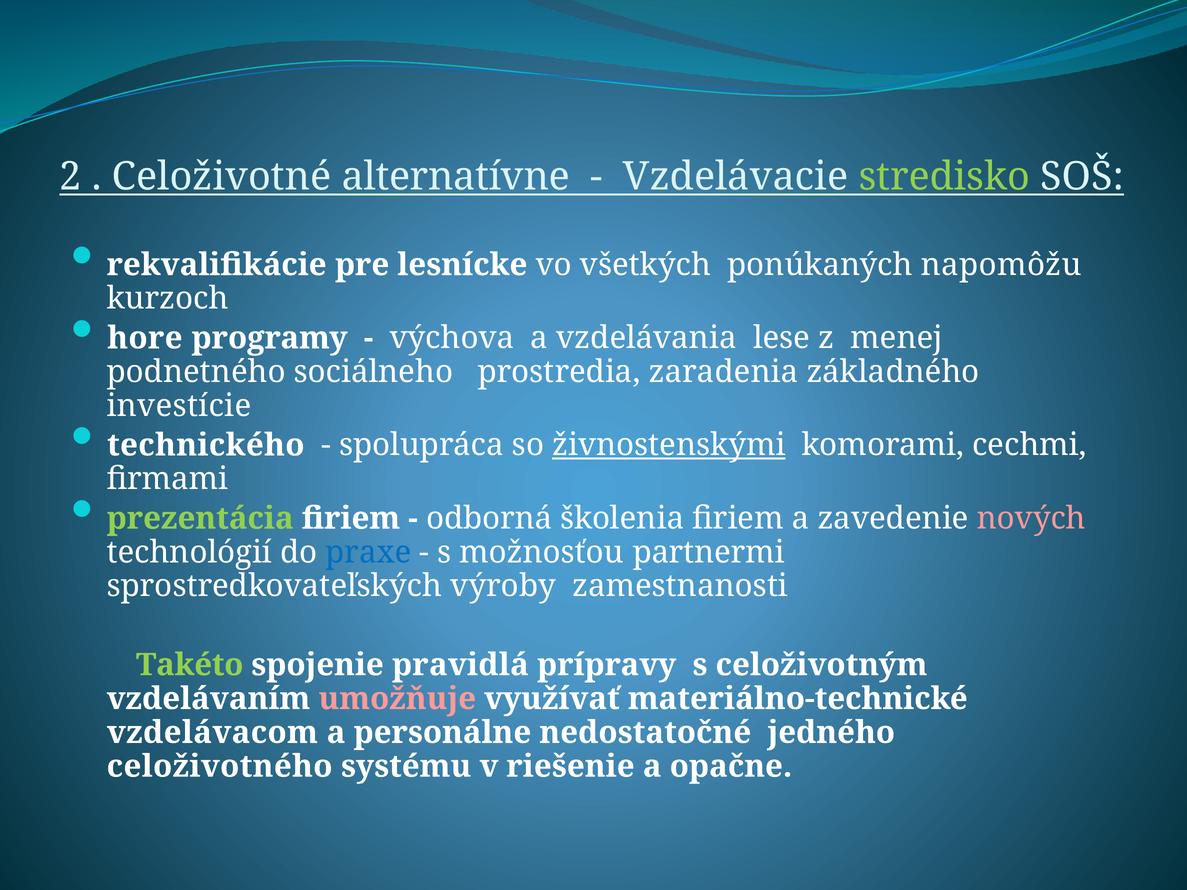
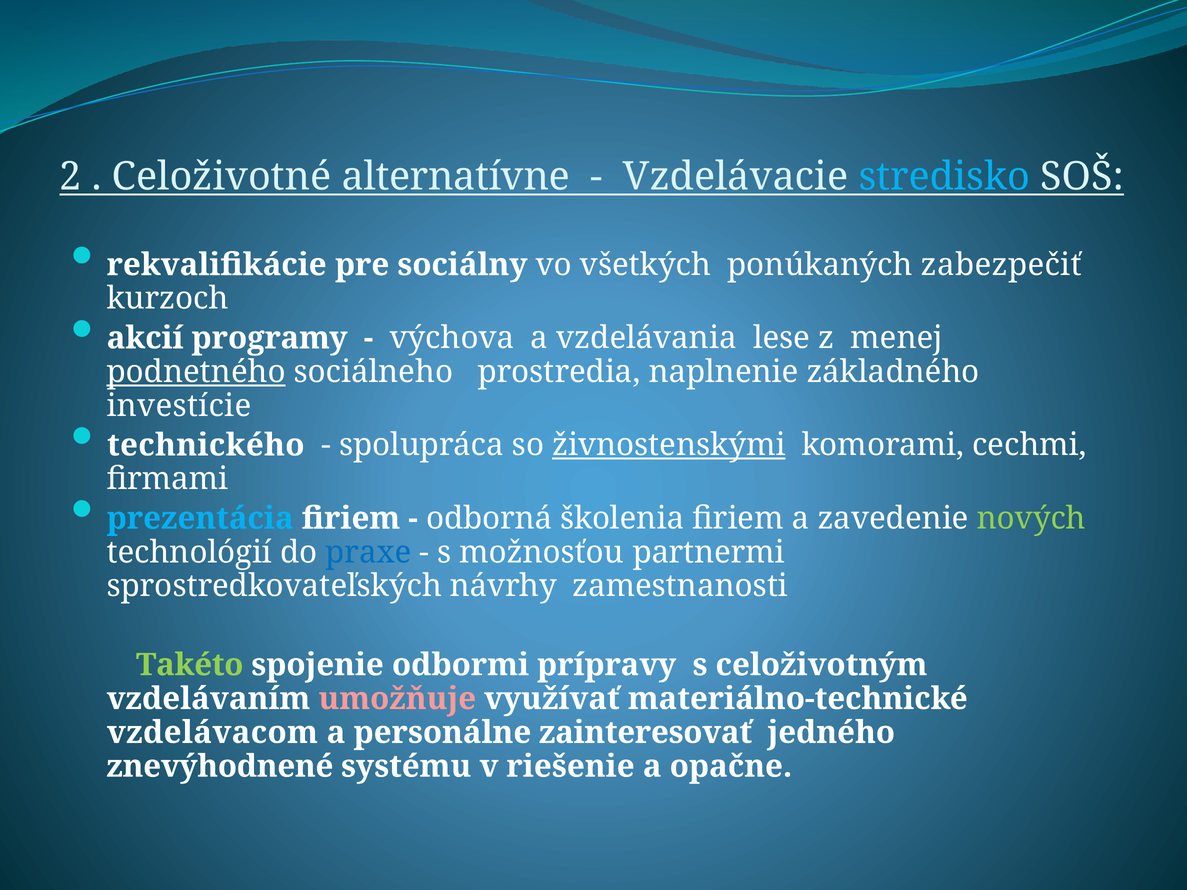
stredisko colour: light green -> light blue (944, 177)
lesnícke: lesnícke -> sociálny (462, 265)
napomôžu: napomôžu -> zabezpečiť (1001, 265)
hore: hore -> akcií (145, 338)
podnetného underline: none -> present (196, 372)
zaradenia: zaradenia -> naplnenie (724, 372)
prezentácia colour: light green -> light blue (200, 519)
nových colour: pink -> light green (1031, 519)
výroby: výroby -> návrhy (503, 586)
pravidlá: pravidlá -> odbormi (460, 665)
nedostatočné: nedostatočné -> zainteresovať (645, 733)
celoživotného: celoživotného -> znevýhodnené (220, 767)
